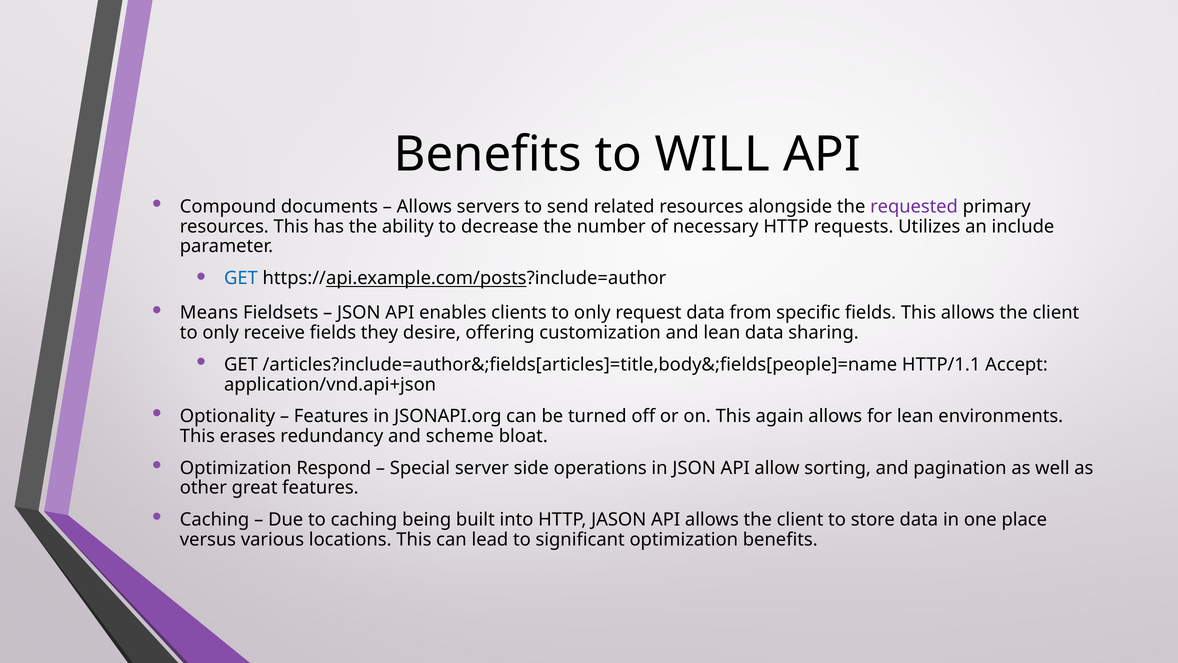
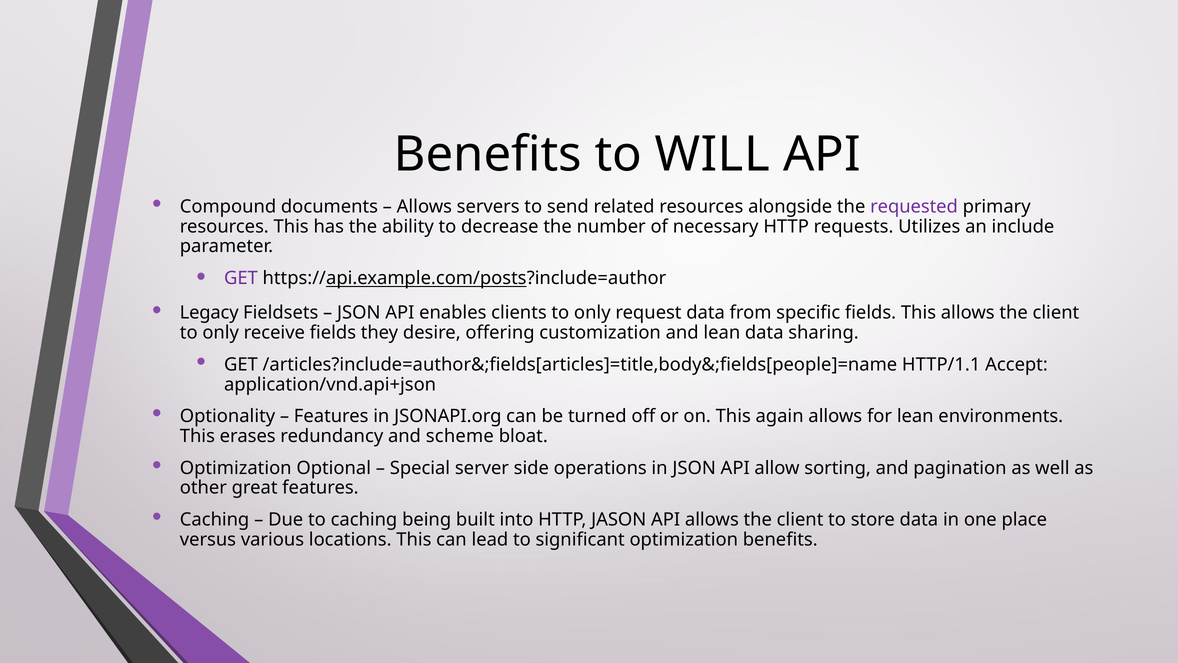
GET colour: blue -> purple (241, 278)
Means: Means -> Legacy (209, 313)
Respond: Respond -> Optional (334, 468)
